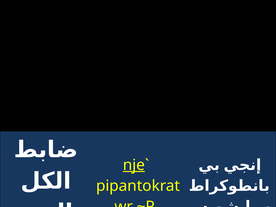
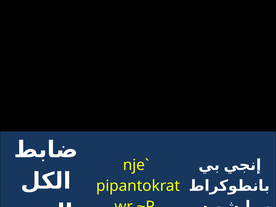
nje underline: present -> none (134, 165)
